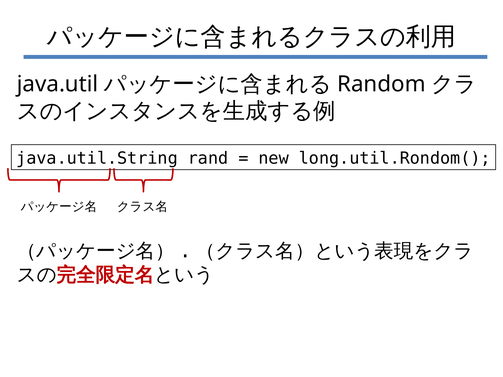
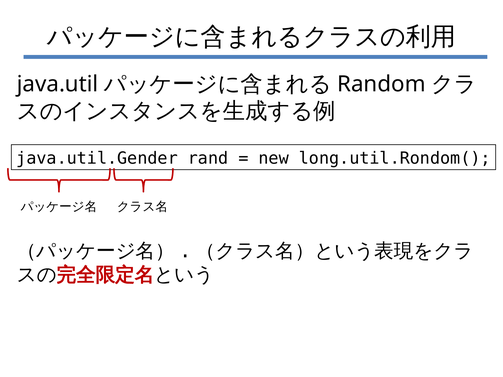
java.util.String: java.util.String -> java.util.Gender (97, 158)
